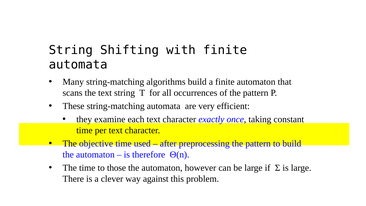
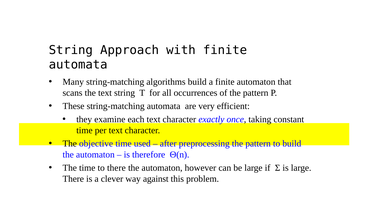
Shifting: Shifting -> Approach (130, 50)
to those: those -> there (116, 168)
